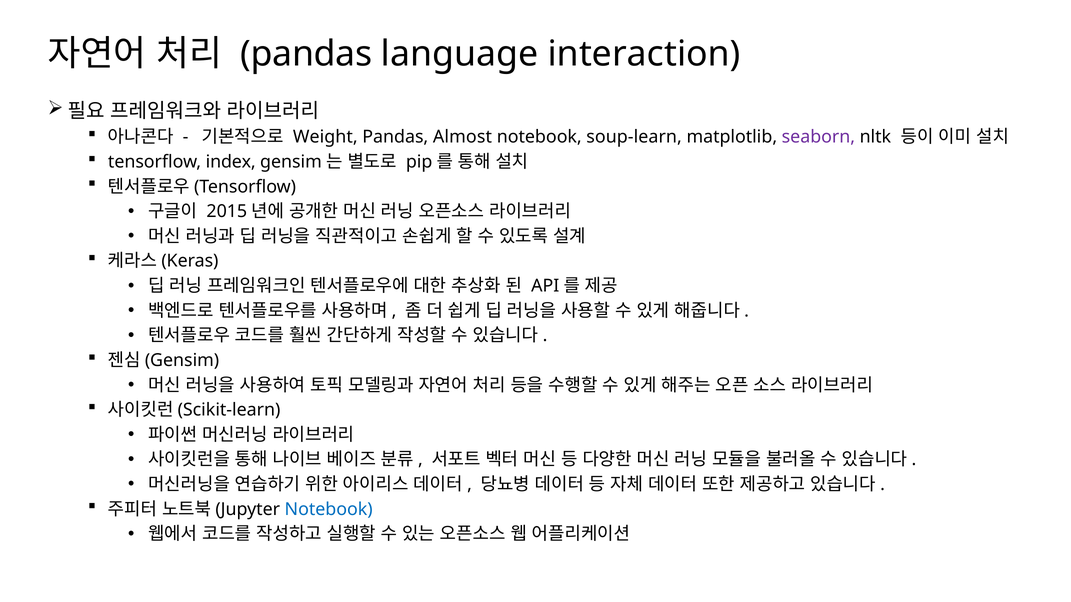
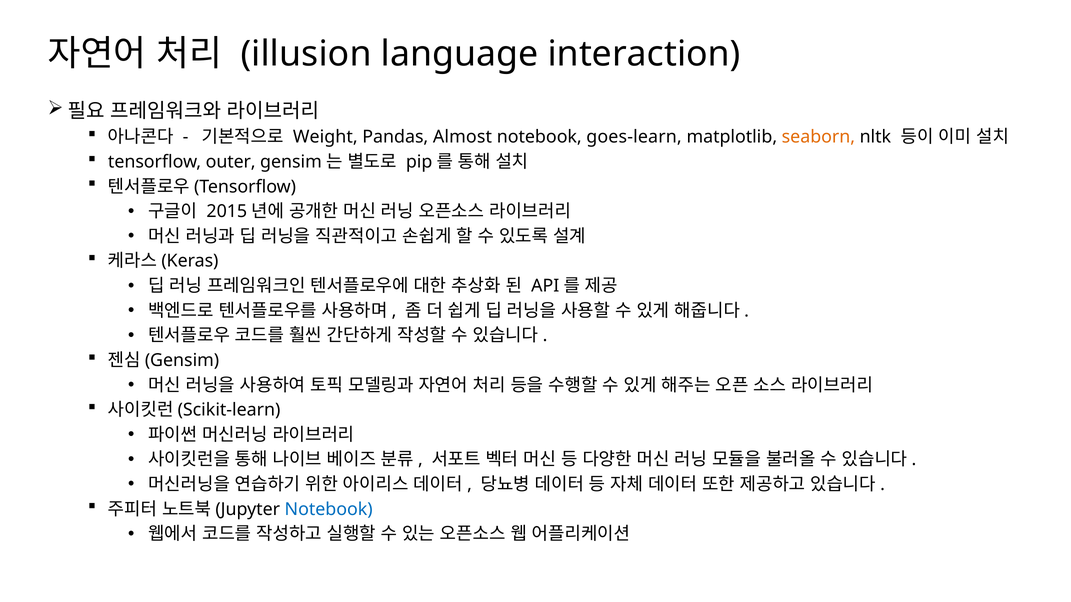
pandas: pandas -> illusion (306, 54)
soup-learn: soup-learn -> goes-learn (634, 137)
seaborn colour: purple -> orange (818, 137)
index: index -> outer (231, 162)
